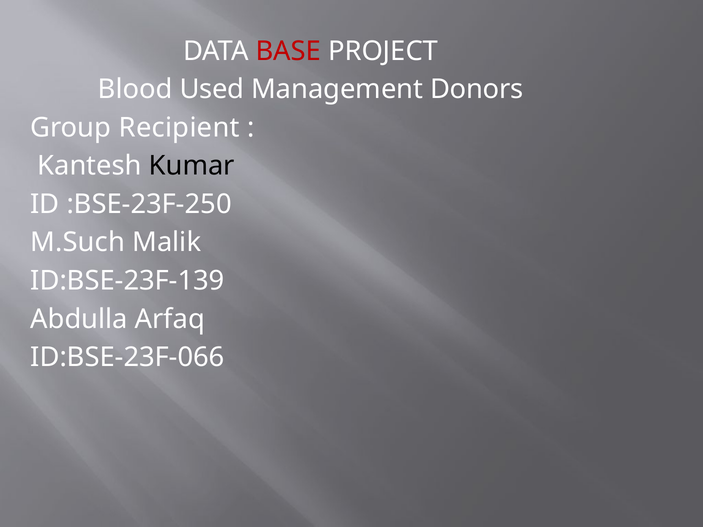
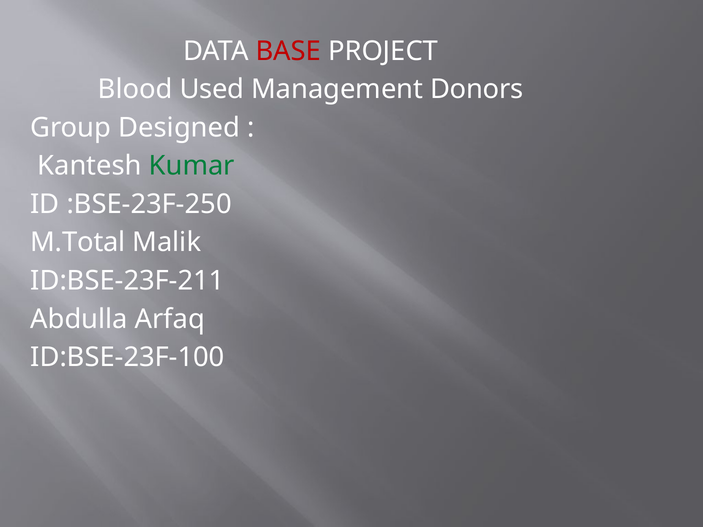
Recipient: Recipient -> Designed (179, 128)
Kumar colour: black -> green (192, 166)
M.Such: M.Such -> M.Total (78, 243)
ID:BSE-23F-139: ID:BSE-23F-139 -> ID:BSE-23F-211 (127, 281)
ID:BSE-23F-066: ID:BSE-23F-066 -> ID:BSE-23F-100 (127, 358)
